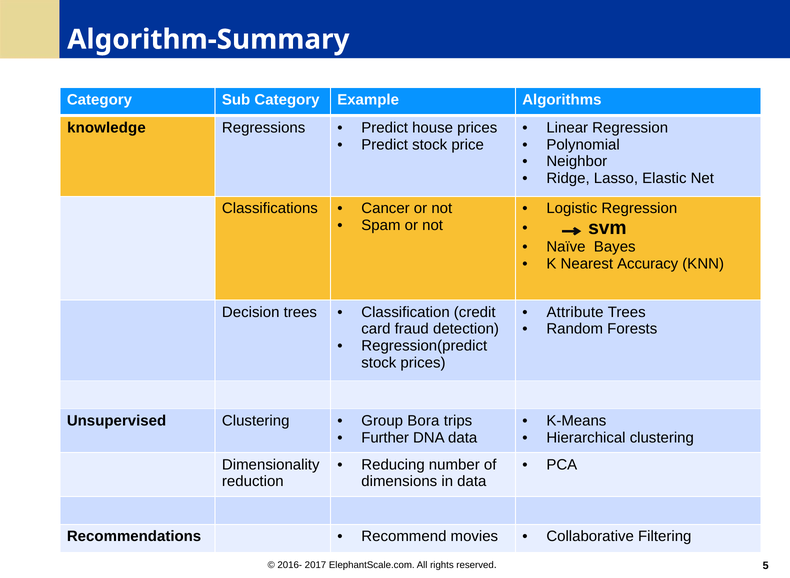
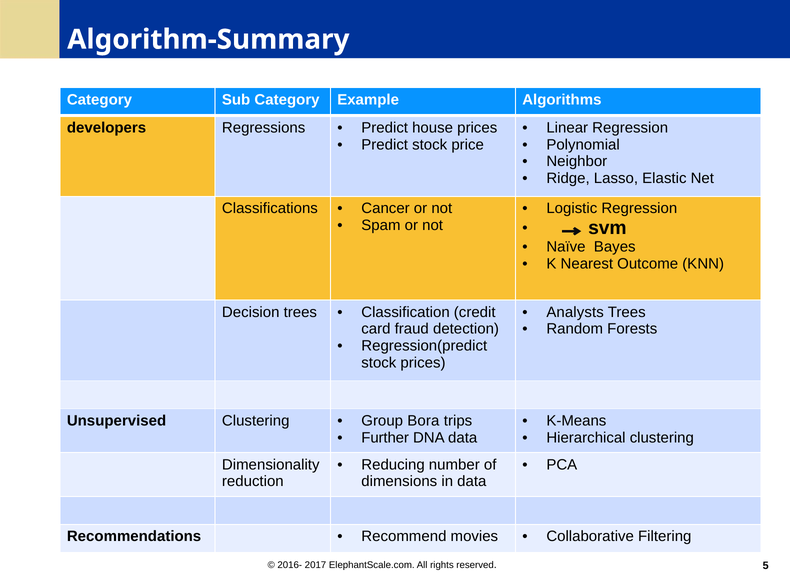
knowledge: knowledge -> developers (107, 128)
Accuracy: Accuracy -> Outcome (648, 264)
Attribute: Attribute -> Analysts (575, 312)
